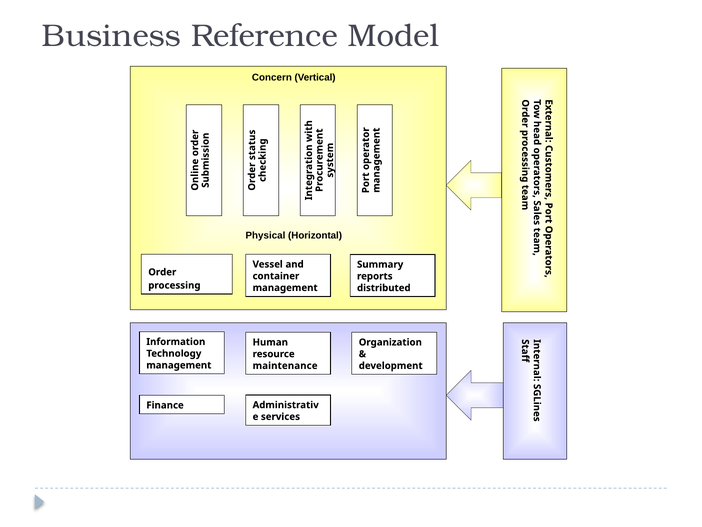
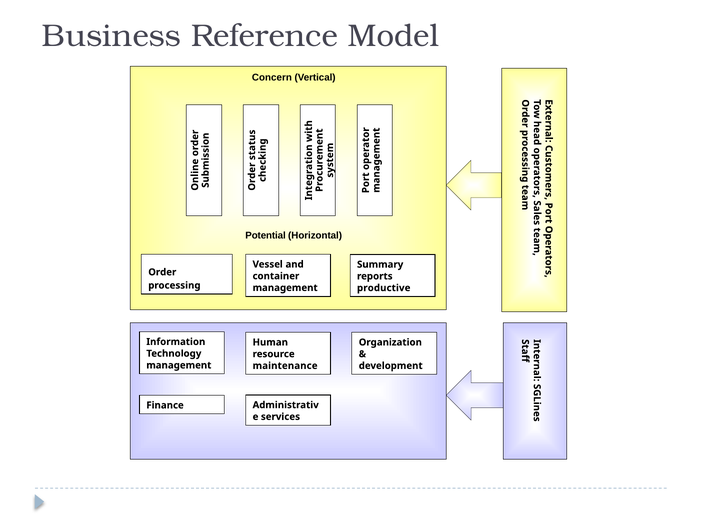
Physical: Physical -> Potential (266, 235)
distributed: distributed -> productive (384, 288)
